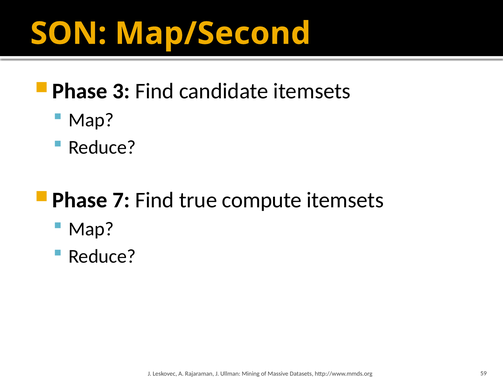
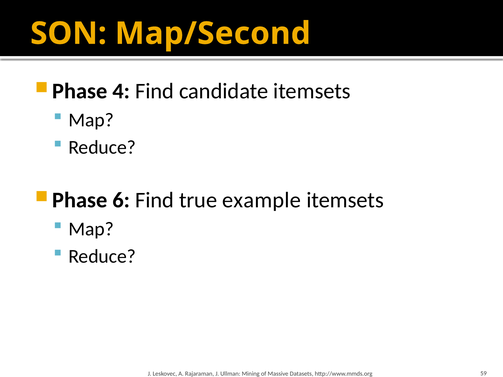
3: 3 -> 4 (121, 91)
7: 7 -> 6 (121, 200)
compute: compute -> example (262, 200)
